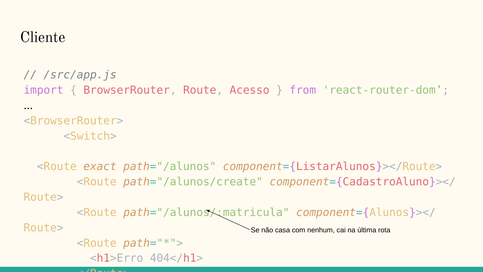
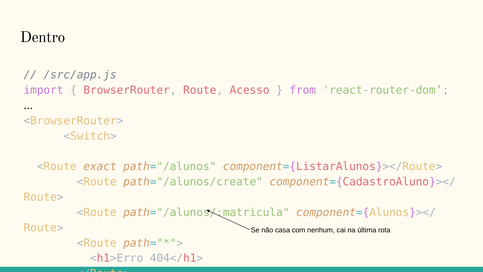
Cliente: Cliente -> Dentro (43, 37)
